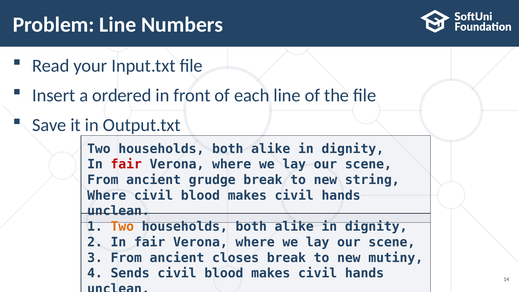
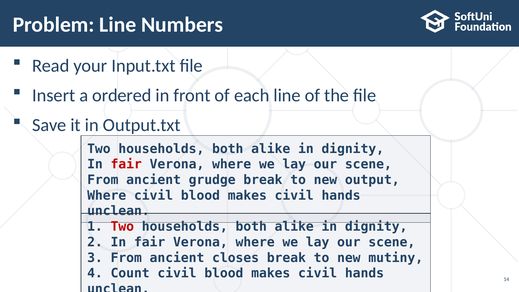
string: string -> output (372, 180)
Two colour: orange -> red (122, 227)
Sends: Sends -> Count (130, 273)
